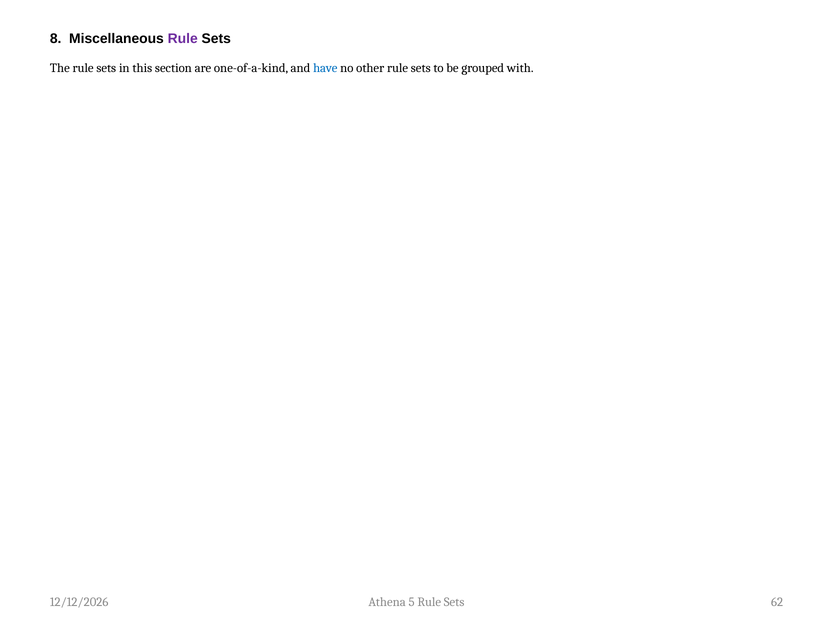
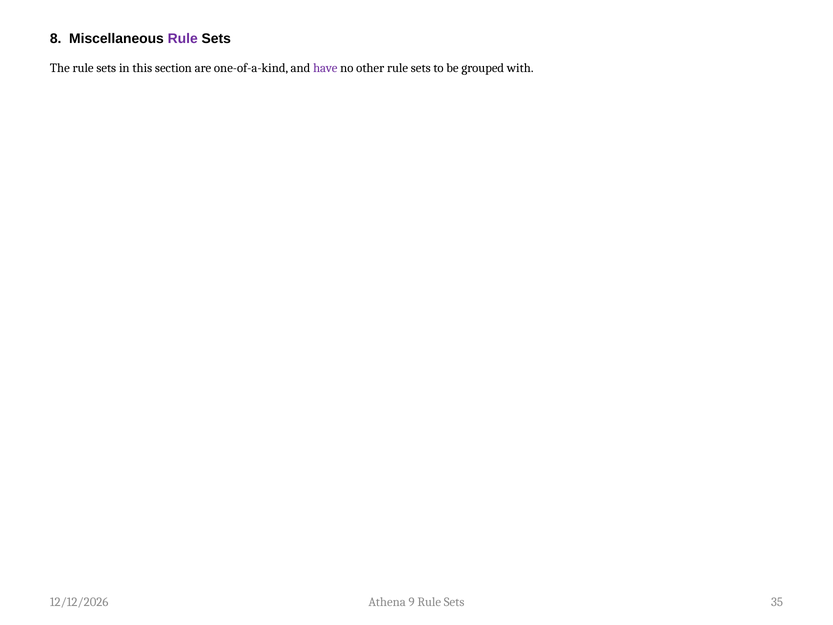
have colour: blue -> purple (325, 68)
5: 5 -> 9 (412, 602)
62: 62 -> 35 (777, 602)
